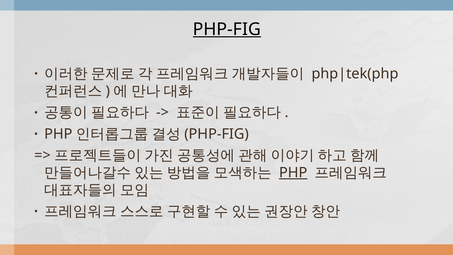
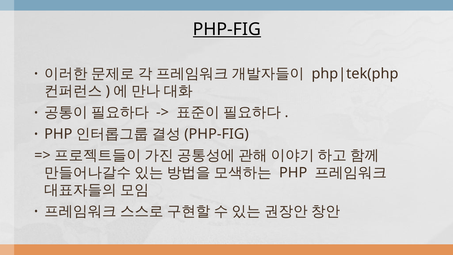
PHP underline: present -> none (293, 173)
